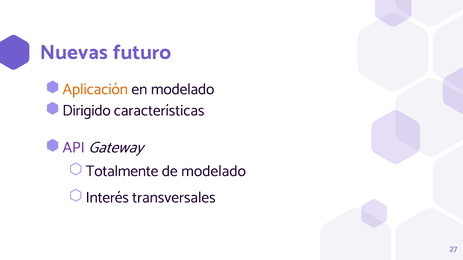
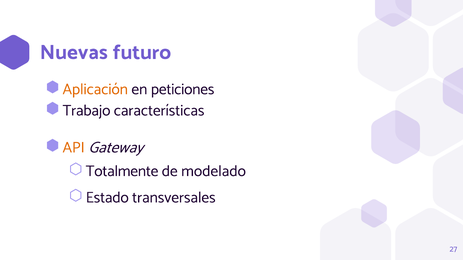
en modelado: modelado -> peticiones (183, 89)
Dirigido: Dirigido -> Trabajo (87, 111)
API colour: purple -> orange (74, 148)
Interés: Interés -> Estado (107, 198)
